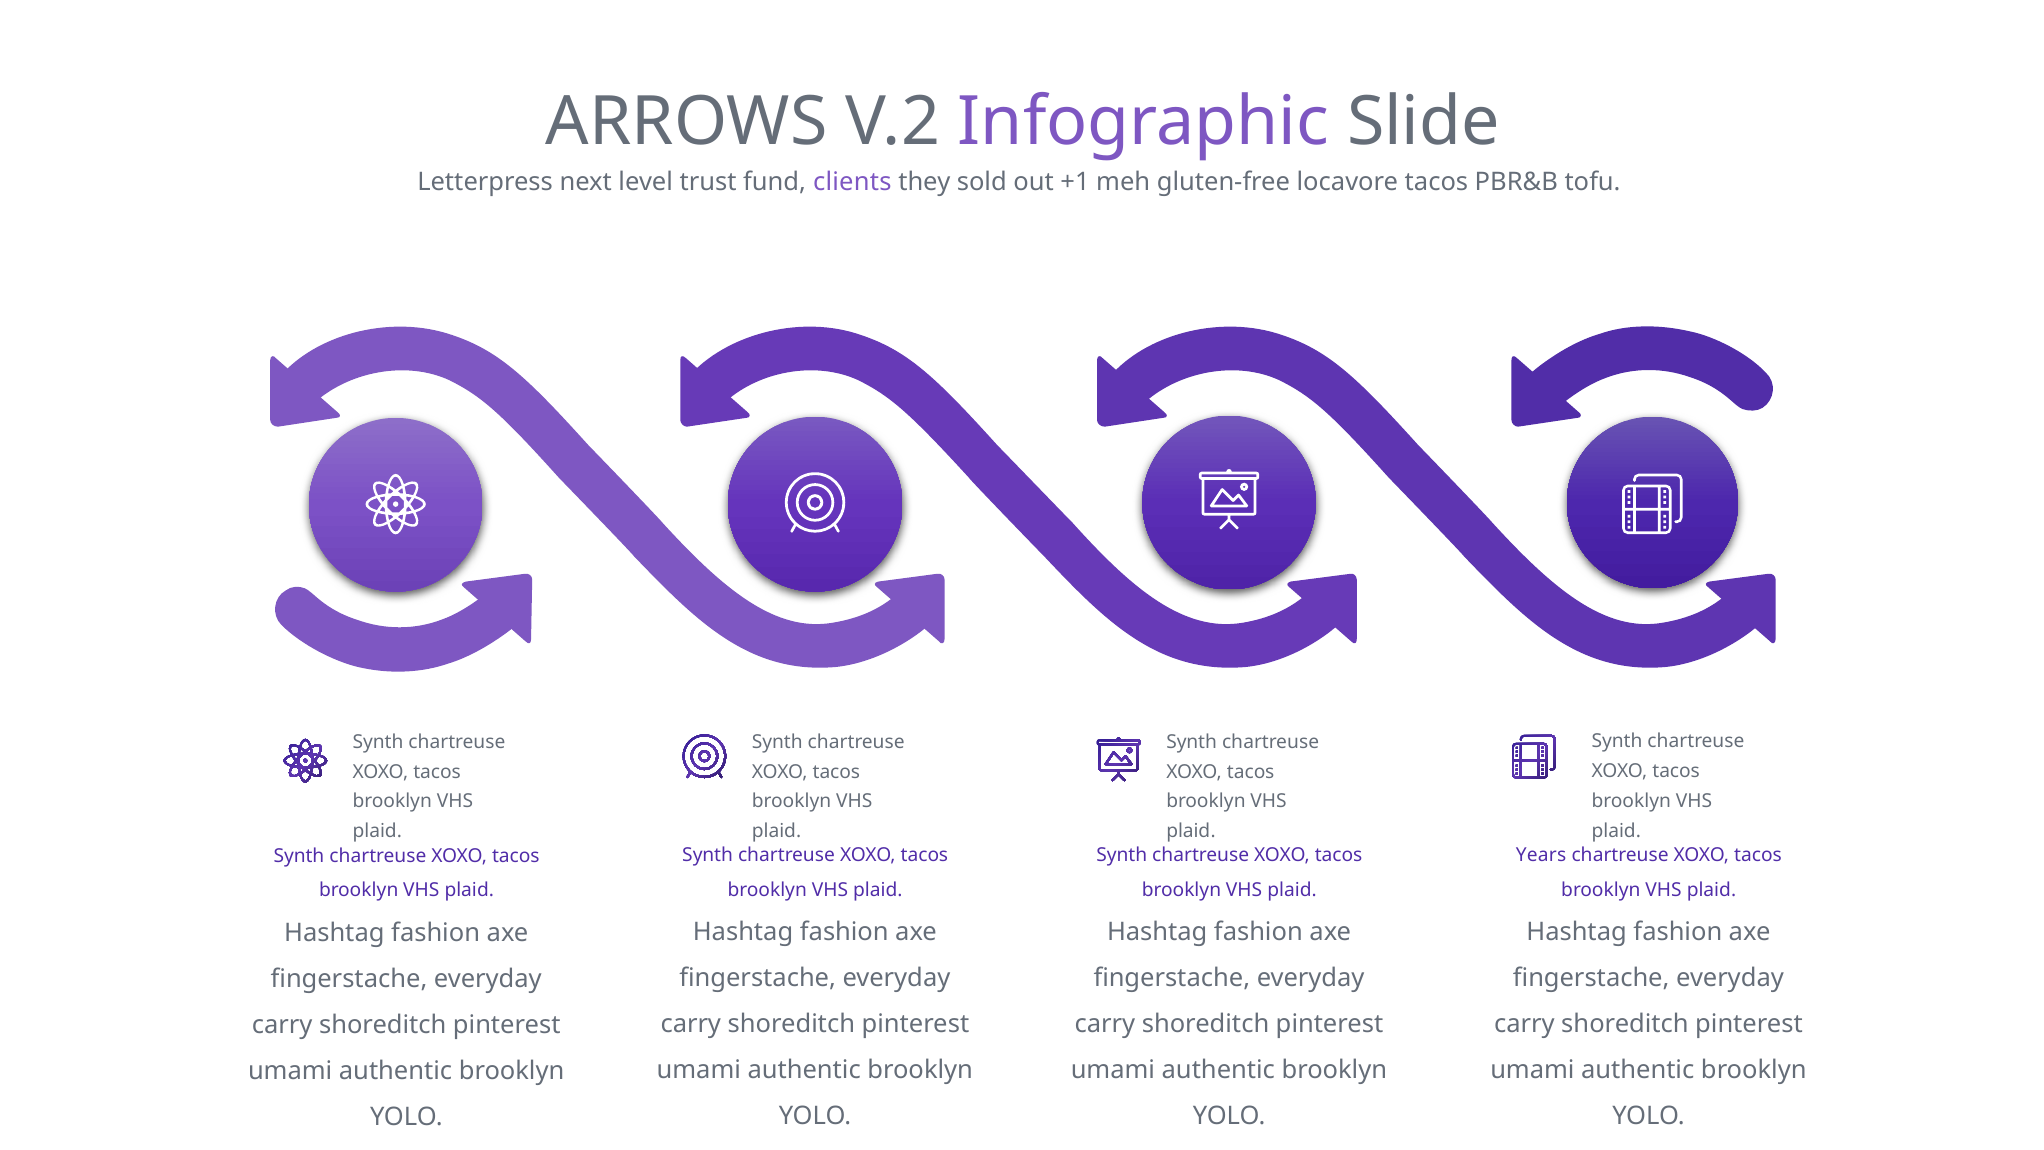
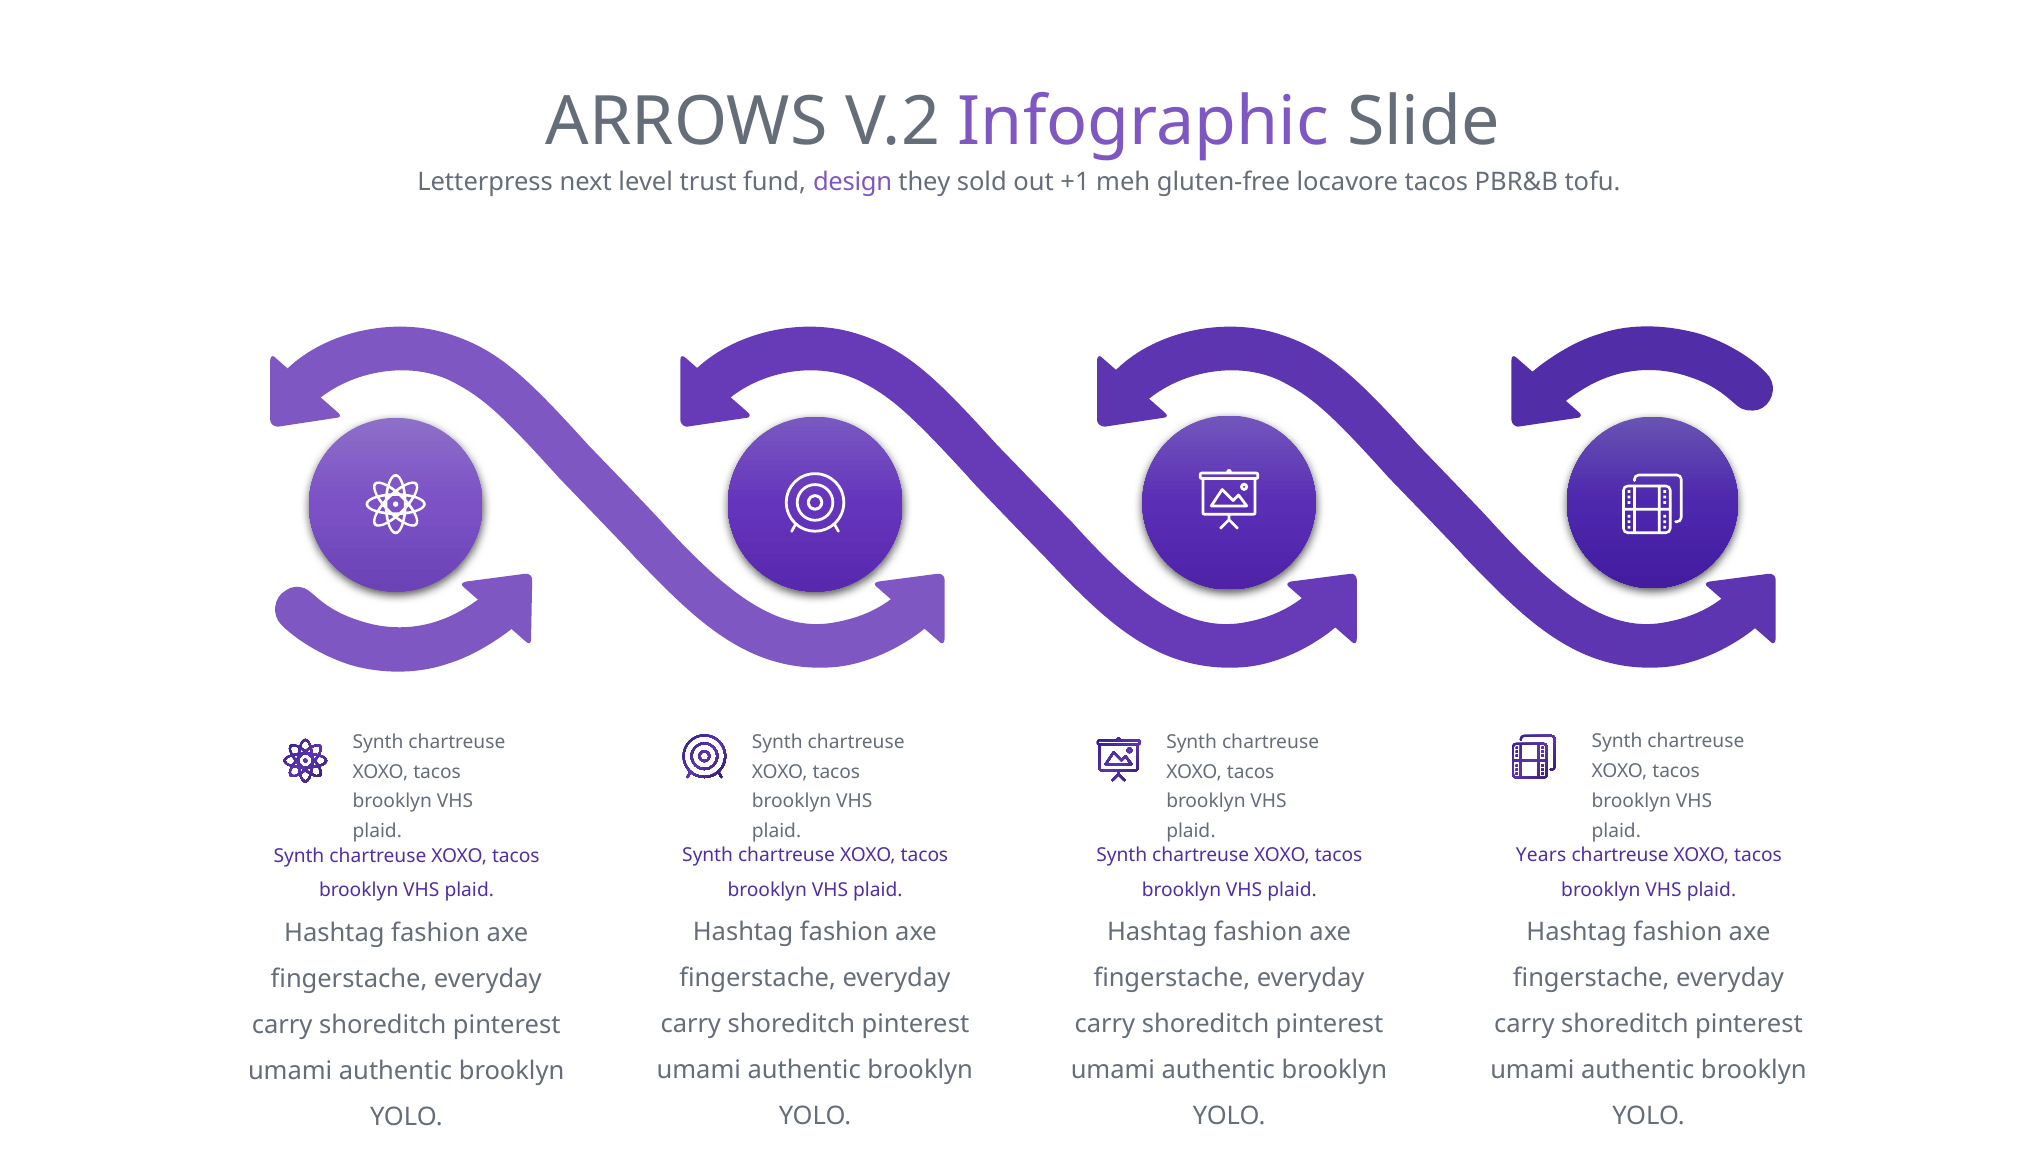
clients: clients -> design (853, 182)
